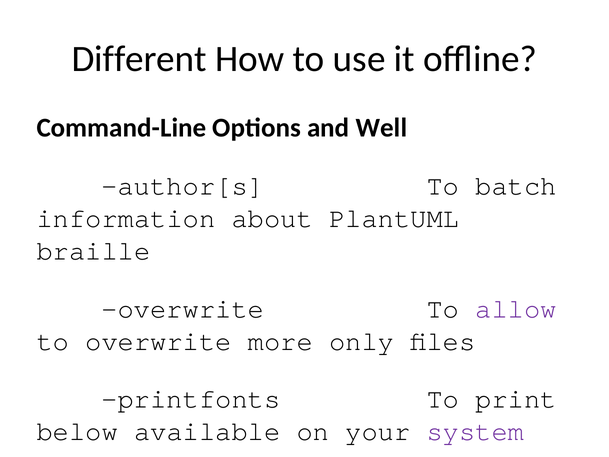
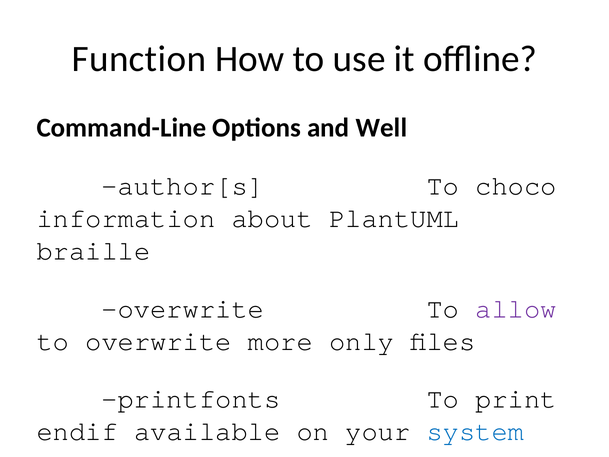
Different: Different -> Function (139, 59)
batch: batch -> choco (516, 186)
below: below -> endif (77, 431)
system colour: purple -> blue (475, 431)
